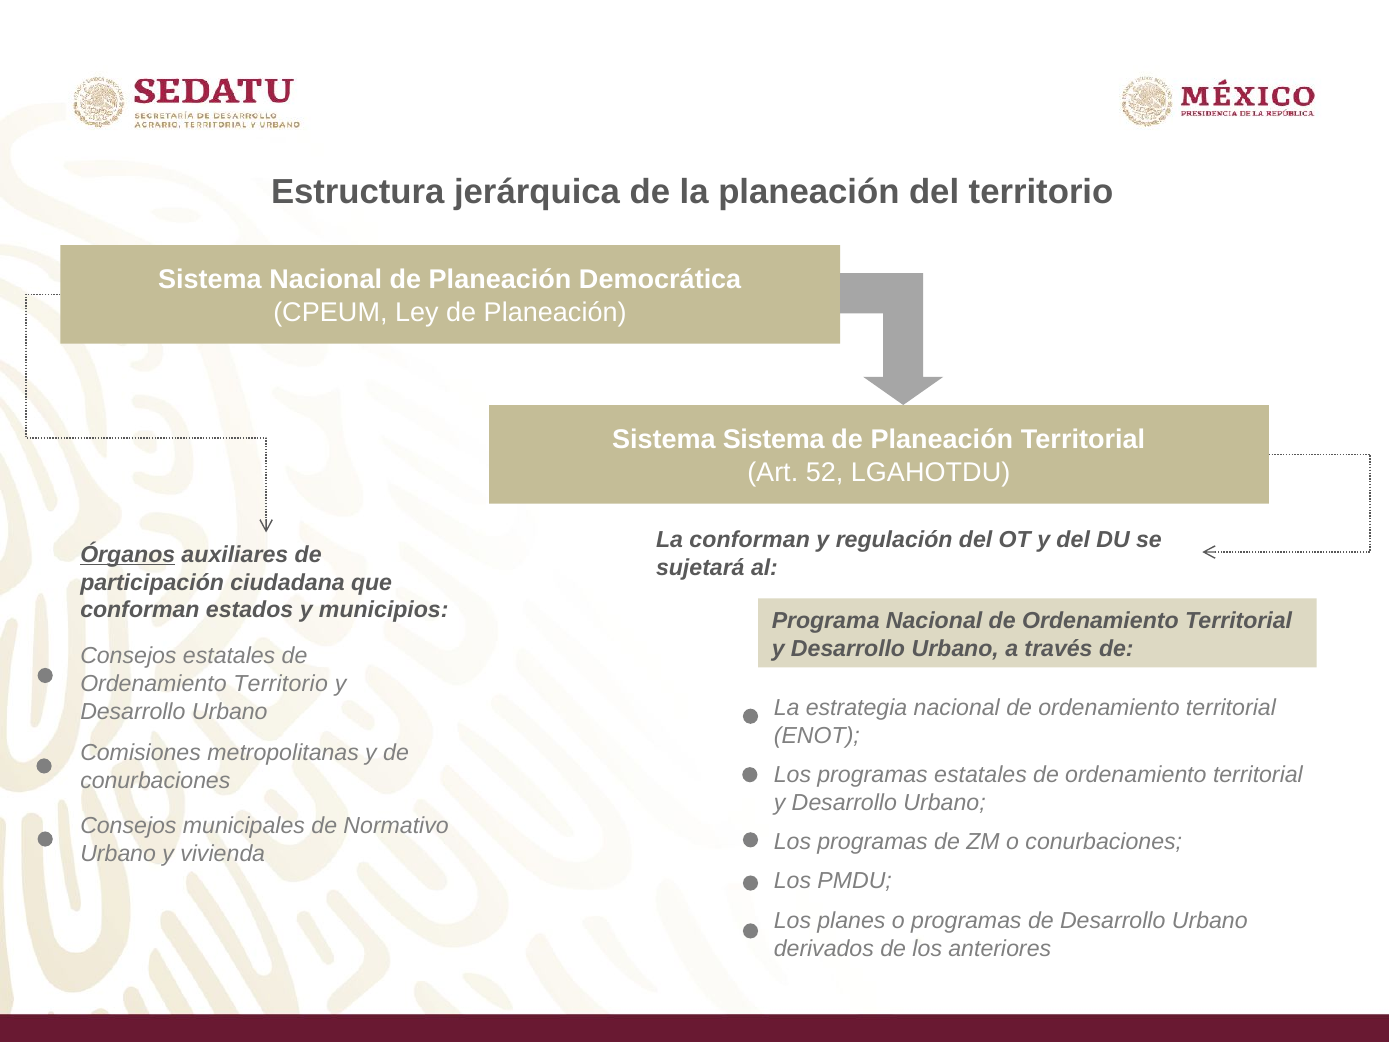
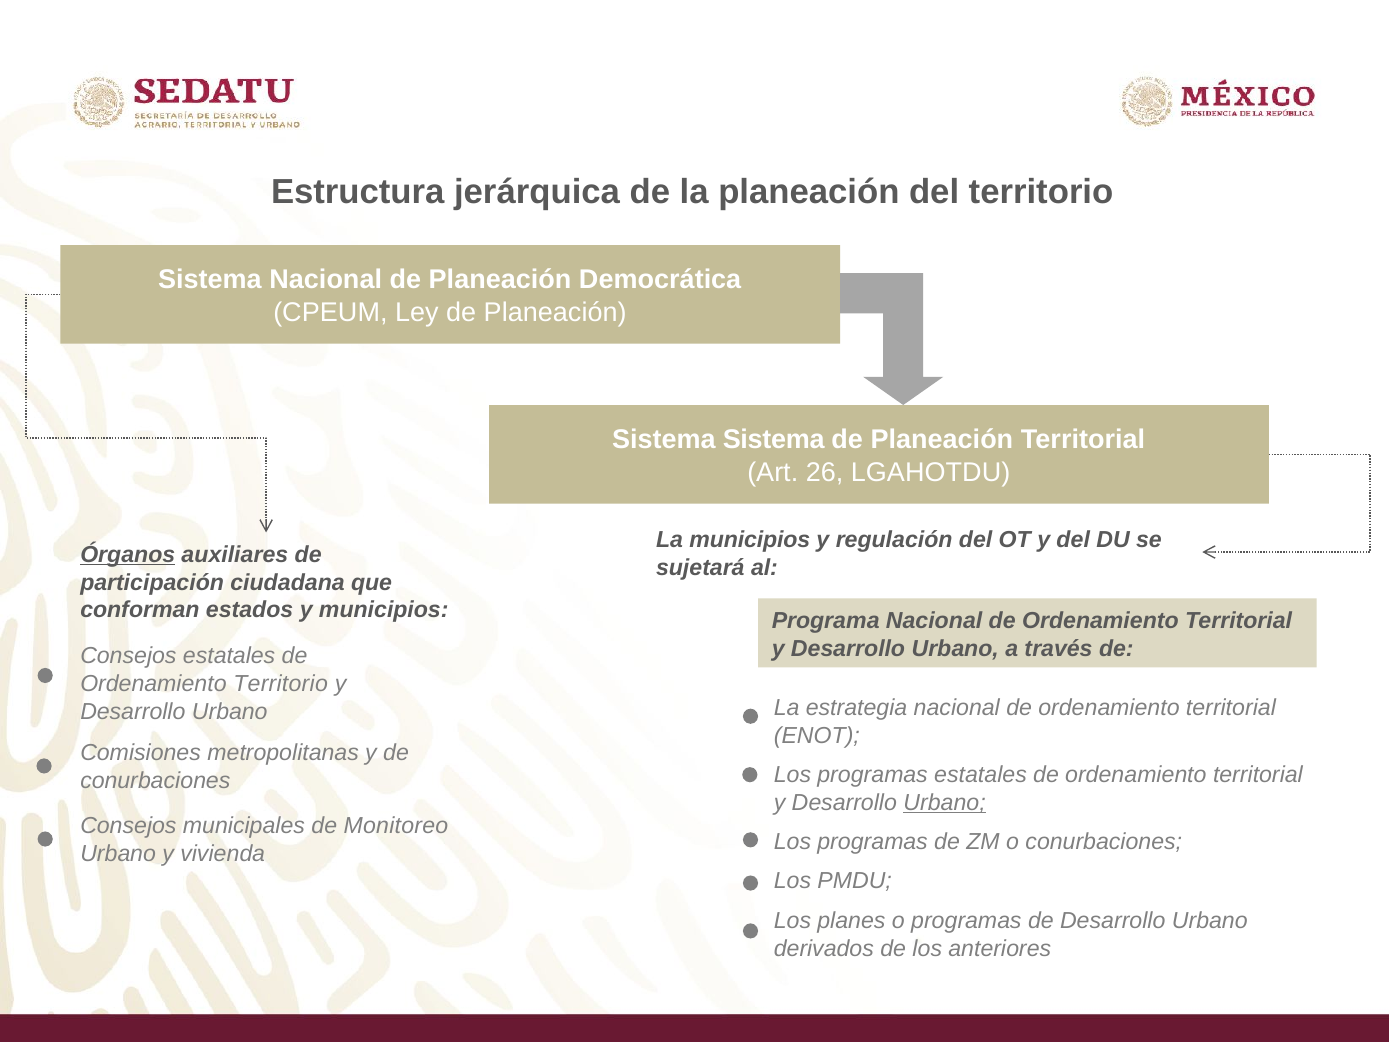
52: 52 -> 26 (825, 472)
La conforman: conforman -> municipios (750, 540)
Urbano underline: none -> present (945, 802)
Normativo: Normativo -> Monitoreo (396, 826)
